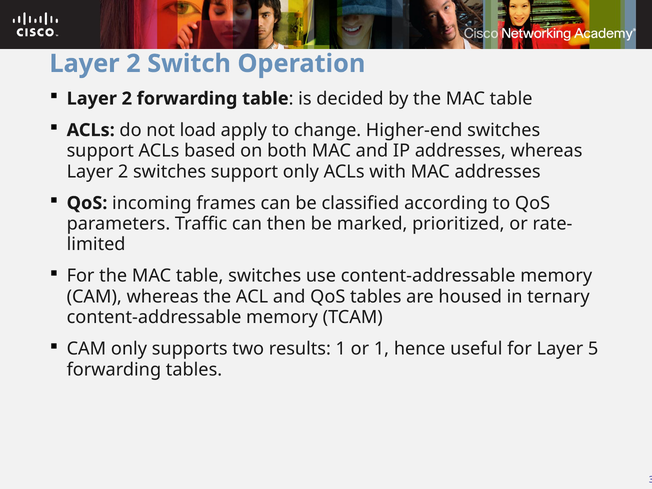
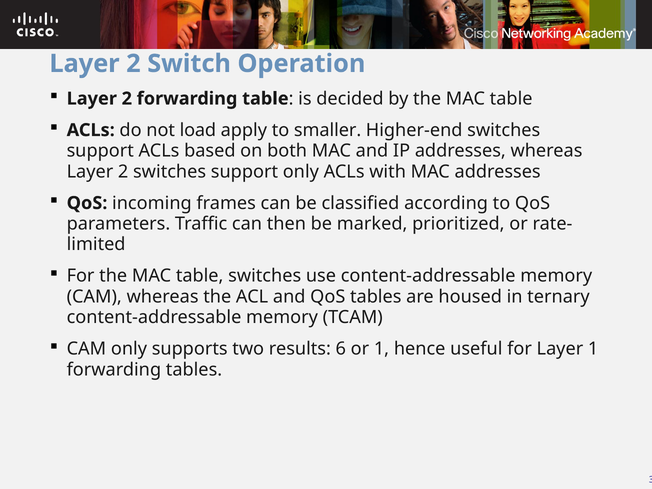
change: change -> smaller (328, 130)
results 1: 1 -> 6 (341, 349)
Layer 5: 5 -> 1 (593, 349)
